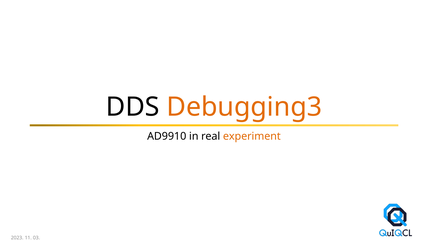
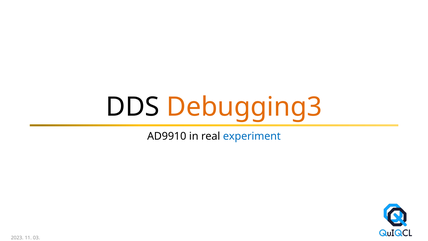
experiment colour: orange -> blue (252, 136)
